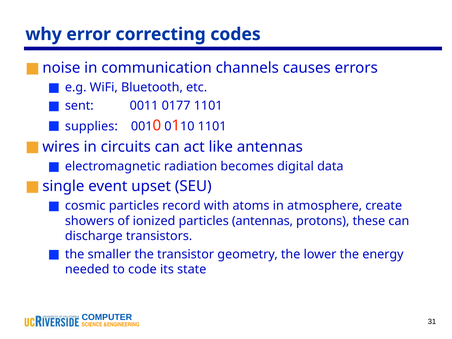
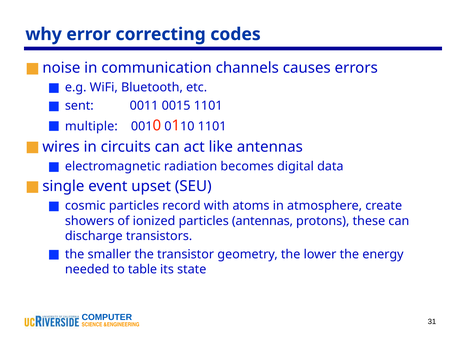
0177: 0177 -> 0015 (176, 106)
supplies: supplies -> multiple (91, 126)
code: code -> table (143, 269)
